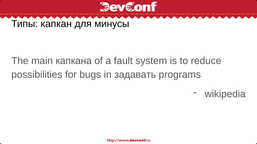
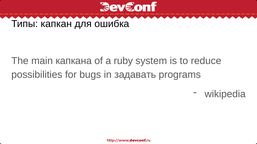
минусы: минусы -> ошибка (112, 24)
fault: fault -> ruby (123, 61)
